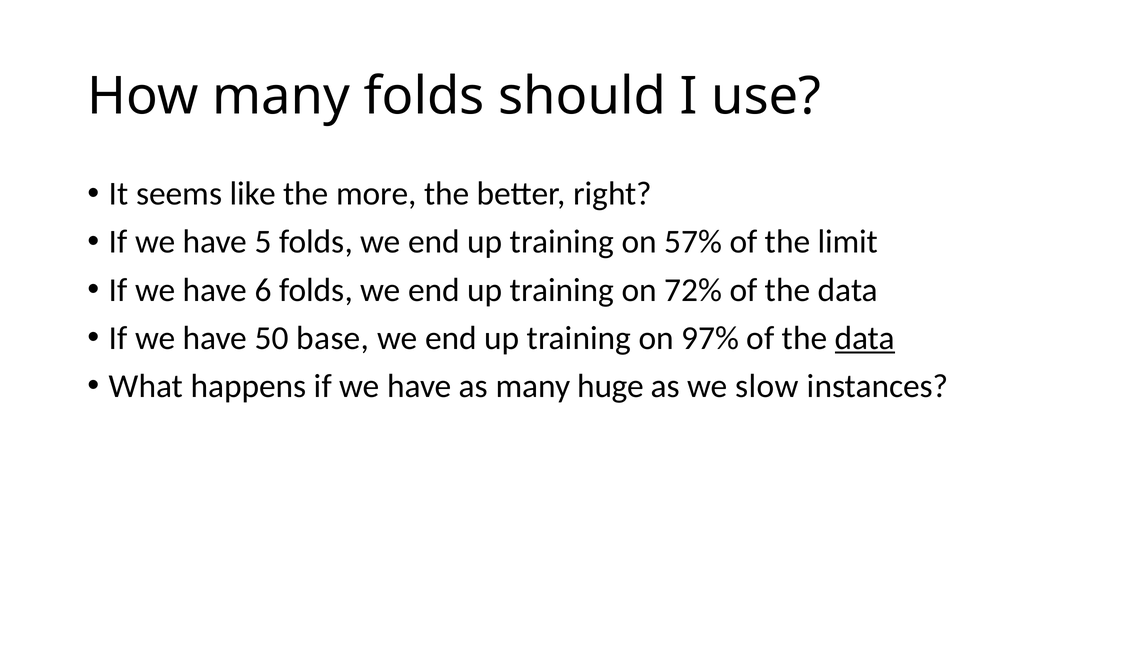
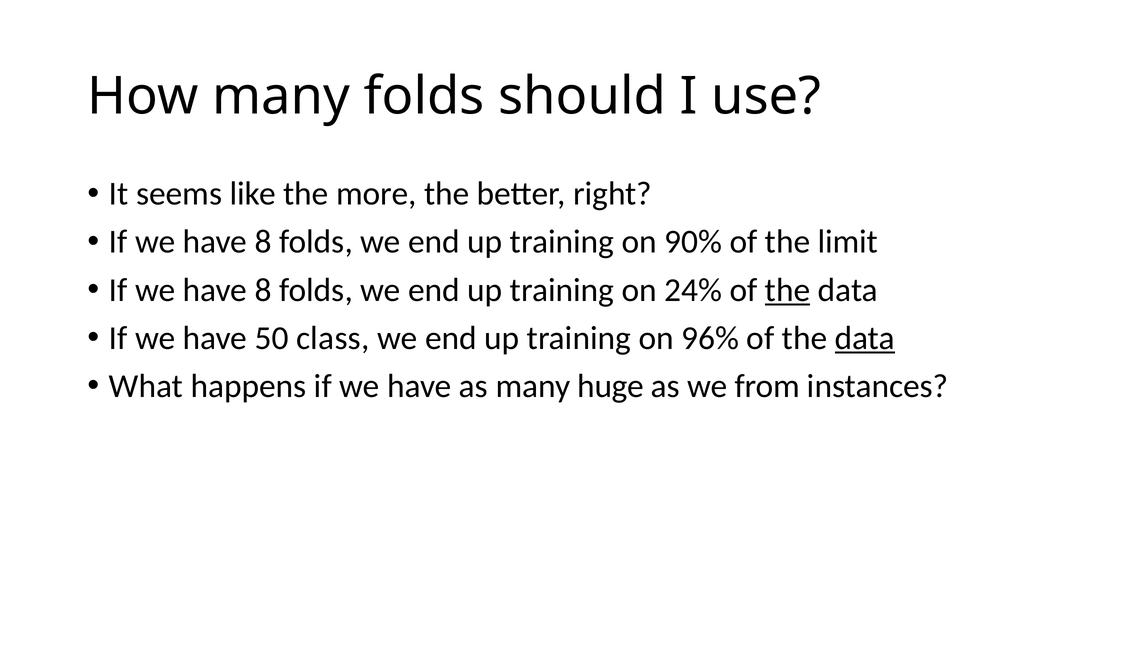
5: 5 -> 8 (263, 242)
57%: 57% -> 90% (693, 242)
6: 6 -> 8 (263, 290)
72%: 72% -> 24% (693, 290)
the underline: none -> present (788, 290)
base: base -> class (333, 338)
97%: 97% -> 96% (710, 338)
slow: slow -> from (767, 386)
